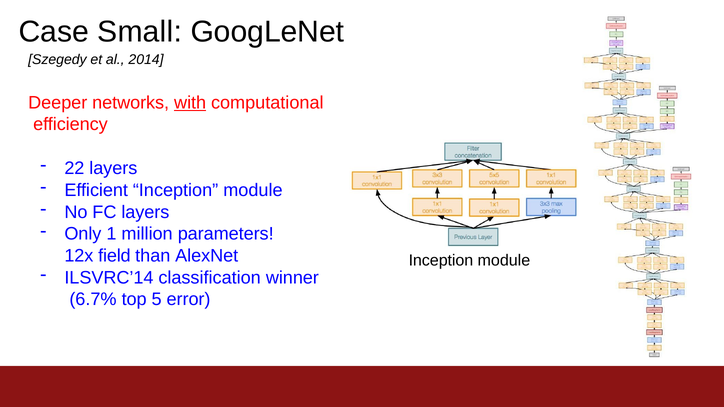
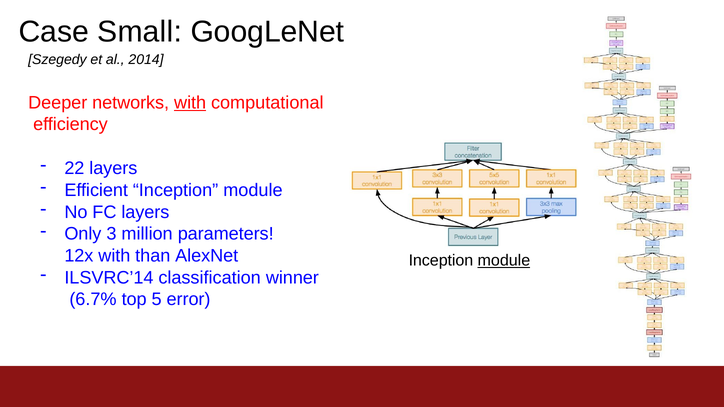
1: 1 -> 3 (111, 234)
12x field: field -> with (114, 256)
module underline: none -> present (504, 261)
